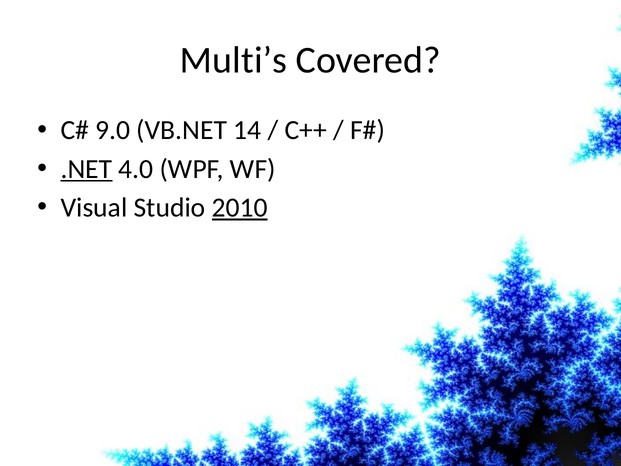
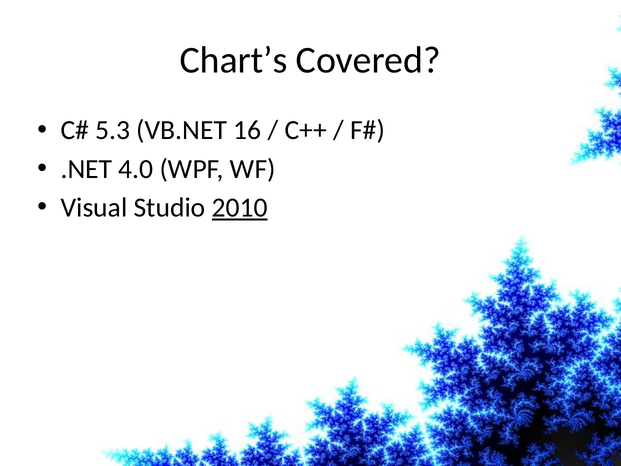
Multi’s: Multi’s -> Chart’s (234, 60)
9.0: 9.0 -> 5.3 (113, 130)
14: 14 -> 16 (247, 130)
.NET underline: present -> none (86, 169)
